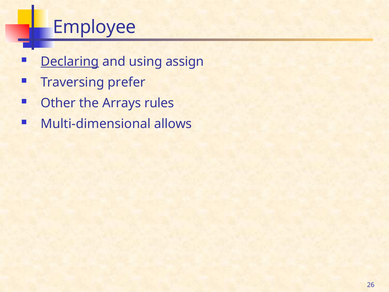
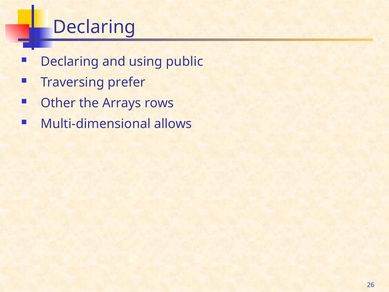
Employee: Employee -> Declaring (94, 27)
Declaring underline: present -> none (70, 62)
assign: assign -> public (185, 62)
rules: rules -> rows (159, 103)
